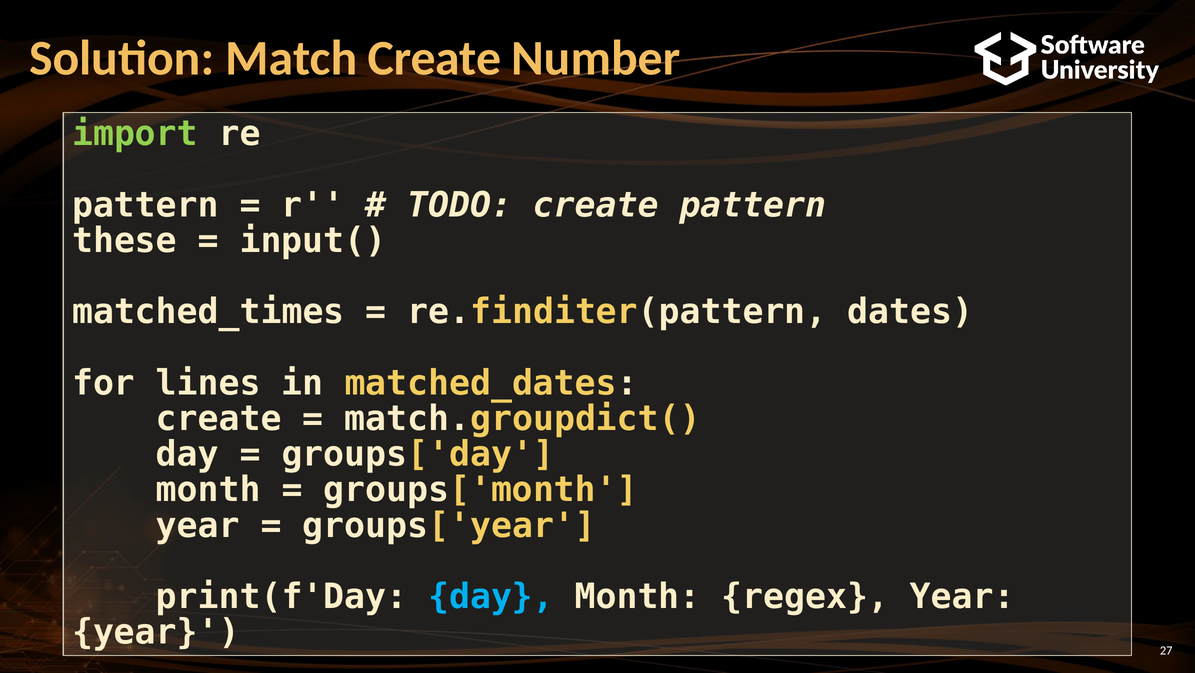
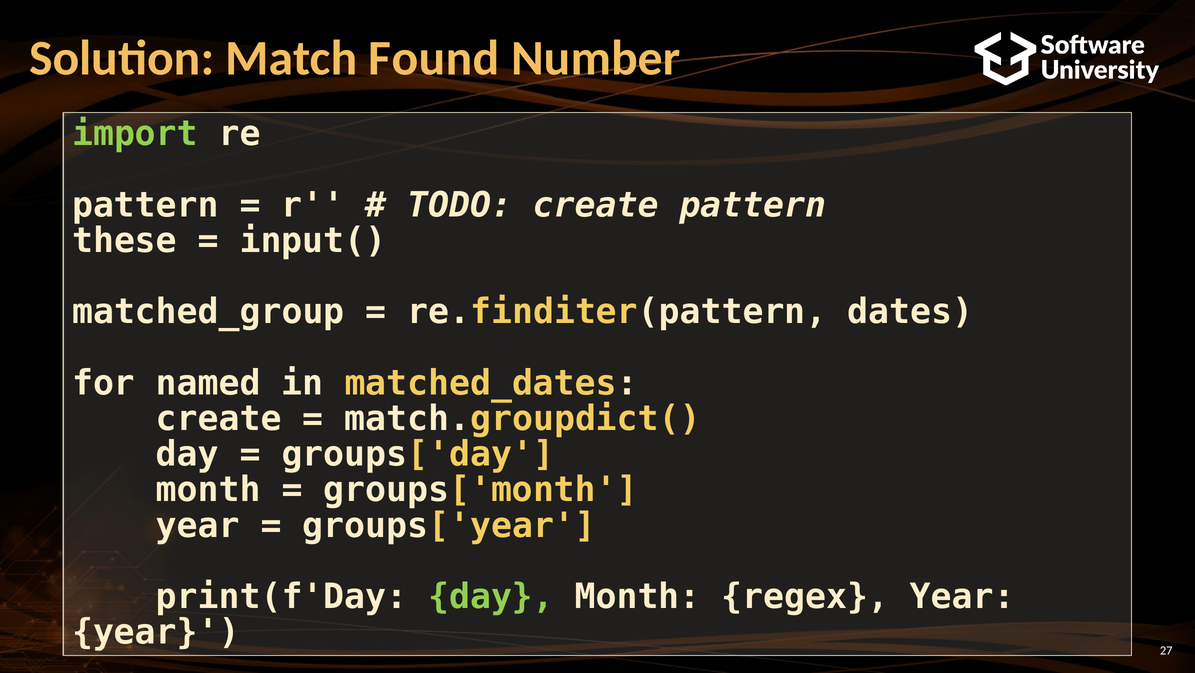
Match Create: Create -> Found (434, 58)
matched_times: matched_times -> matched_group (208, 312)
lines: lines -> named (208, 383)
day colour: light blue -> light green (491, 596)
